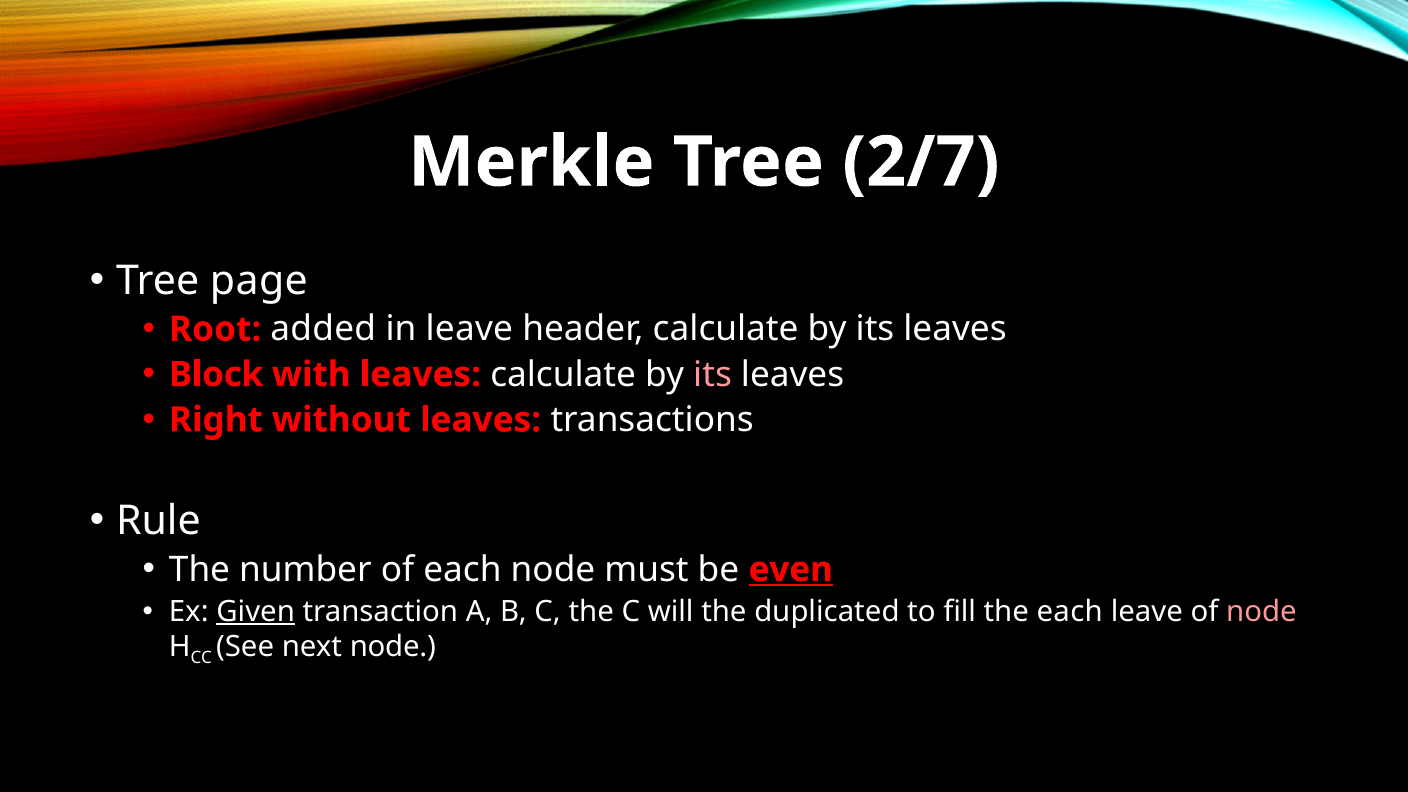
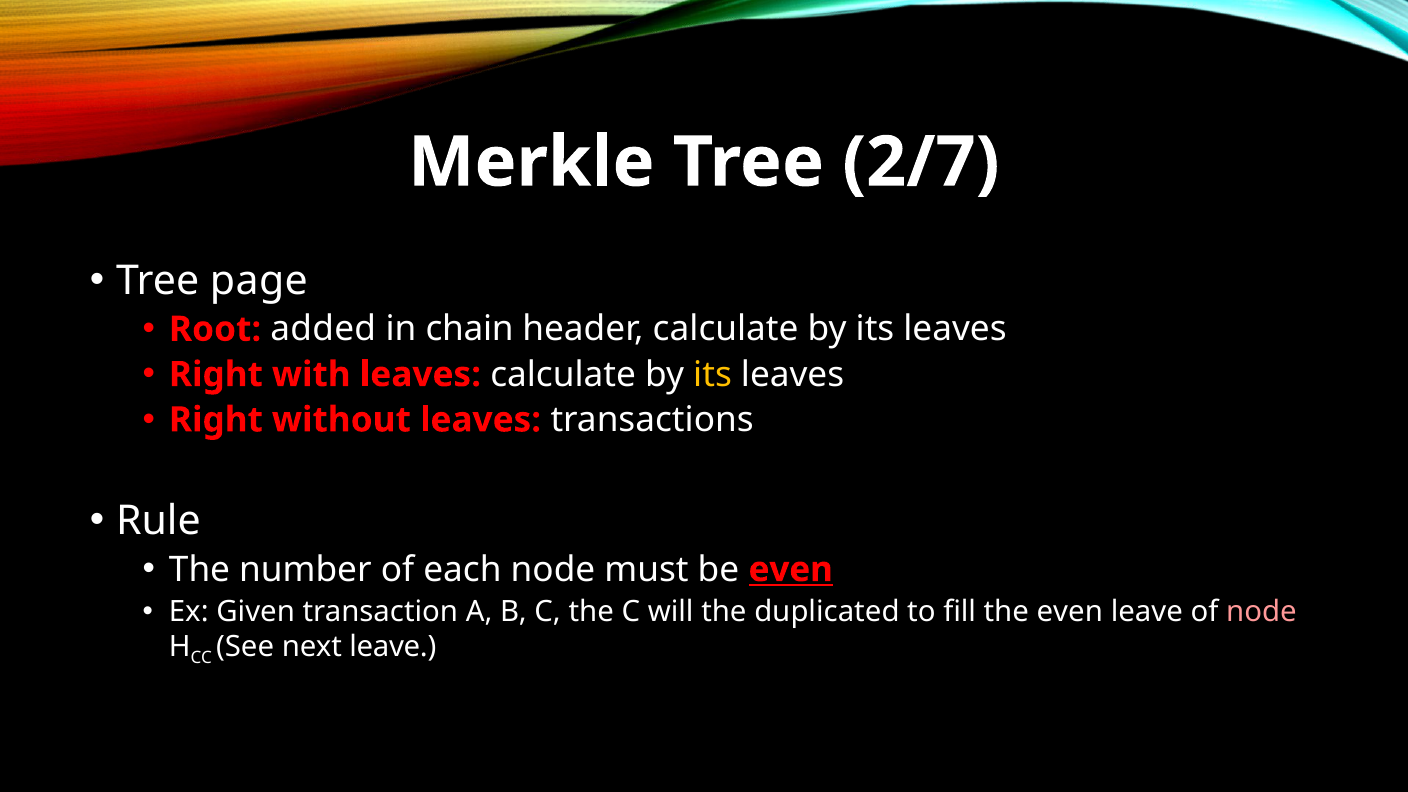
in leave: leave -> chain (470, 329)
Block: Block -> Right (216, 375)
its colour: pink -> yellow (713, 375)
Given underline: present -> none (256, 612)
the each: each -> even (1070, 612)
next node: node -> leave (393, 647)
